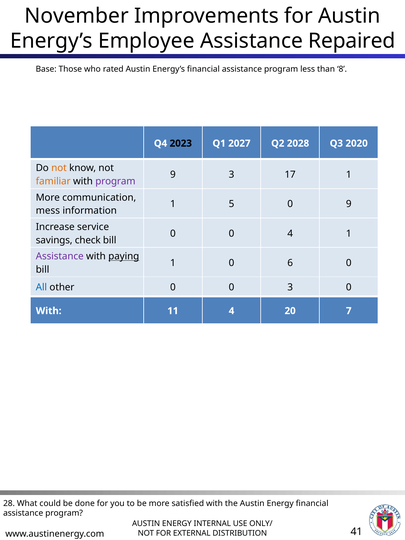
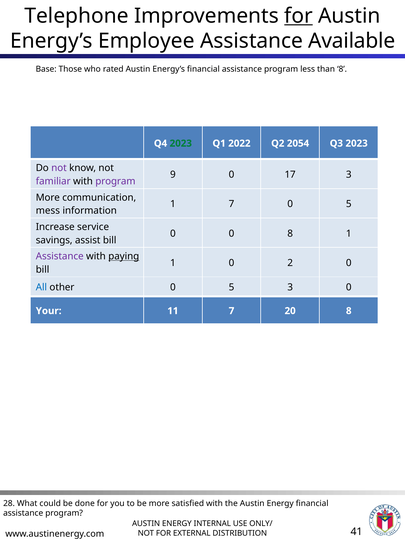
November: November -> Telephone (77, 16)
for underline: none -> present (298, 16)
Repaired: Repaired -> Available (352, 41)
2023 colour: black -> green (181, 143)
2027: 2027 -> 2022 (239, 143)
2028: 2028 -> 2054 (298, 143)
Q3 2020: 2020 -> 2023 (357, 143)
not colour: orange -> purple (59, 168)
9 3: 3 -> 0 (232, 175)
17 1: 1 -> 3 (349, 175)
familiar colour: orange -> purple (53, 181)
1 5: 5 -> 7 (232, 204)
9: 9 -> 5 (349, 204)
0 4: 4 -> 8 (290, 234)
check: check -> assist (88, 240)
6: 6 -> 2 (290, 263)
other 0 0: 0 -> 5 (232, 287)
With: With -> Your (49, 311)
11 4: 4 -> 7 (232, 311)
20 7: 7 -> 8 (349, 311)
